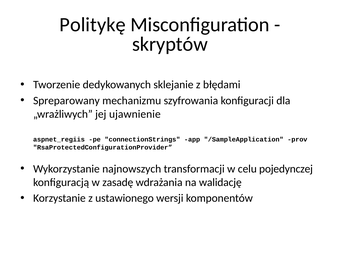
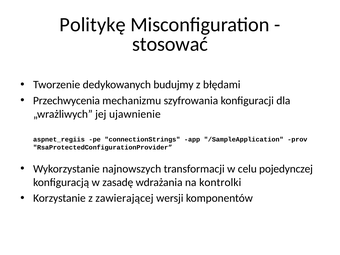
skryptów: skryptów -> stosować (170, 44)
sklejanie: sklejanie -> budujmy (174, 85)
Spreparowany: Spreparowany -> Przechwycenia (66, 101)
walidację: walidację -> kontrolki (220, 182)
ustawionego: ustawionego -> zawierającej (124, 198)
